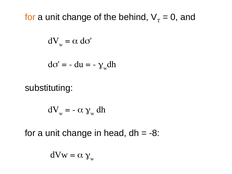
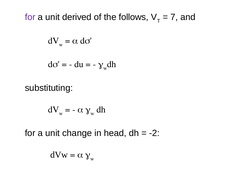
for colour: orange -> purple (30, 17)
change: change -> derived (77, 17)
behind: behind -> follows (134, 17)
0: 0 -> 7 (174, 17)
-8: -8 -> -2 (154, 133)
